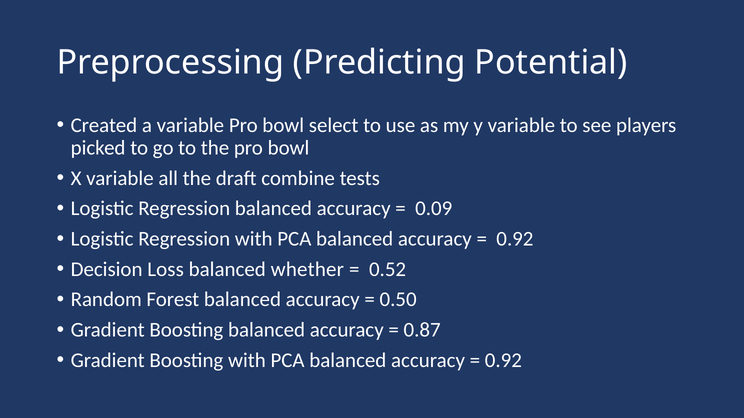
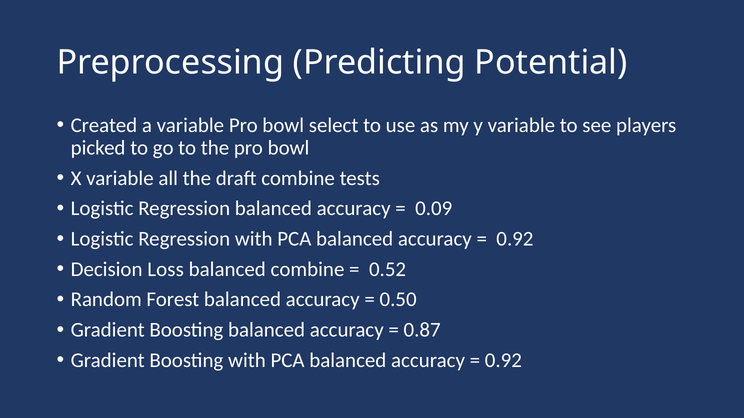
balanced whether: whether -> combine (307, 270)
